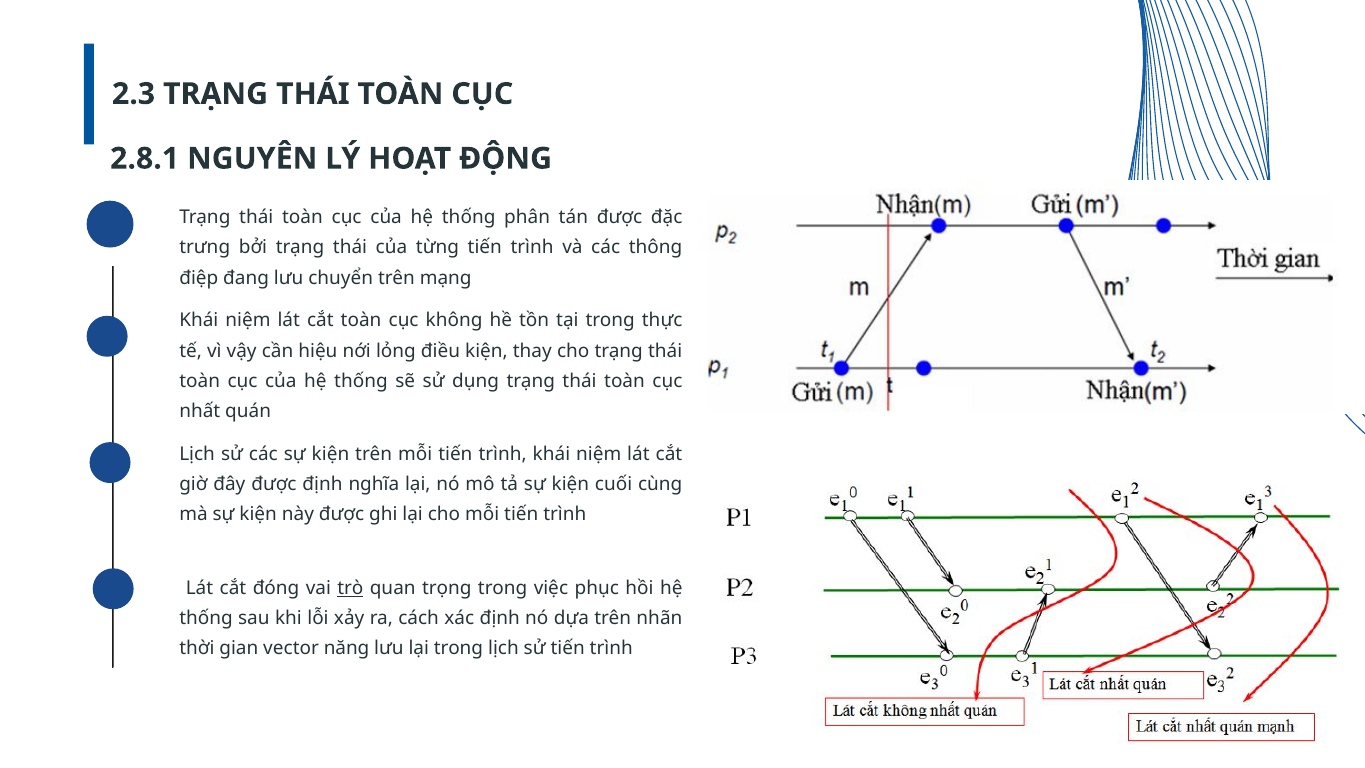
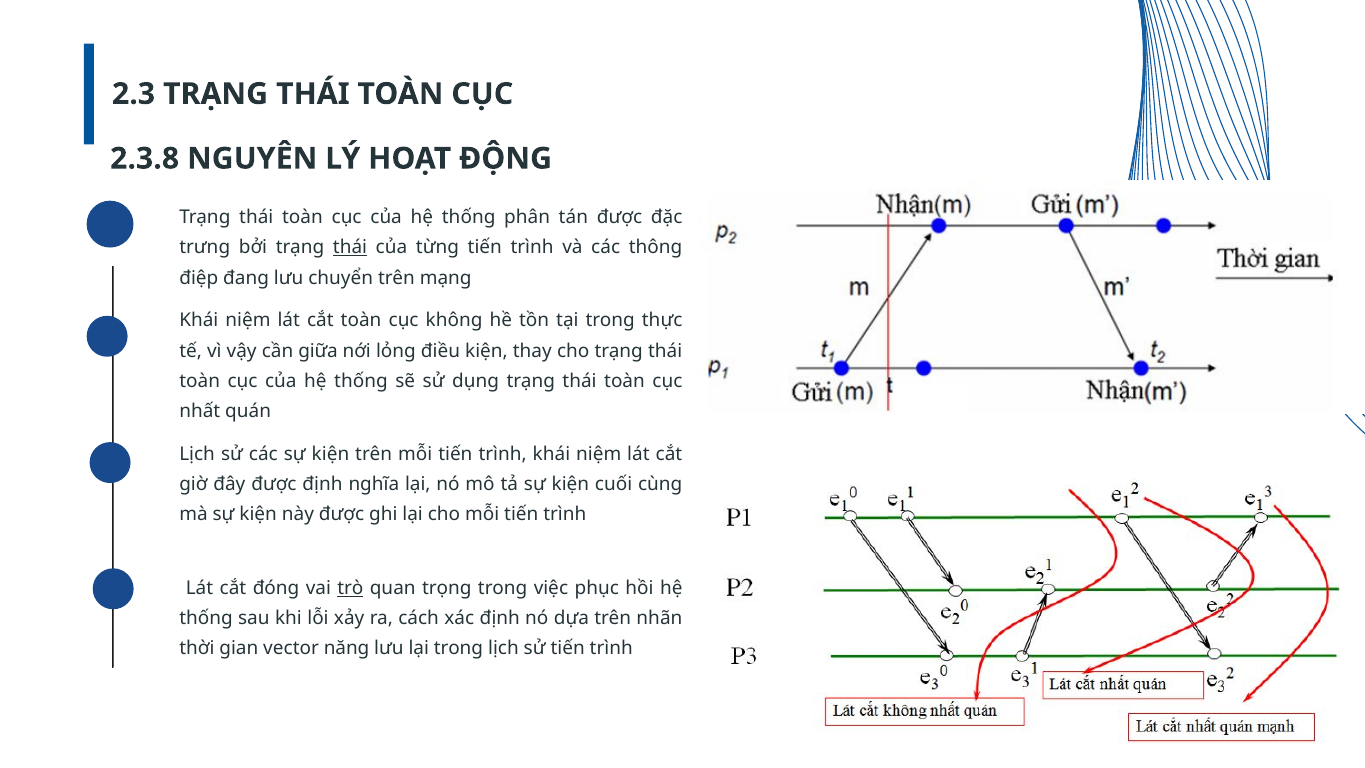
2.8.1: 2.8.1 -> 2.3.8 (145, 159)
thái underline: none -> present (350, 247)
hiệu: hiệu -> giữa (318, 351)
